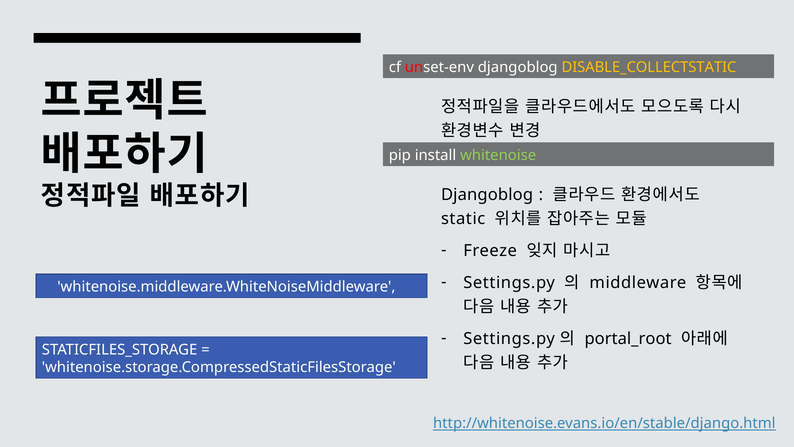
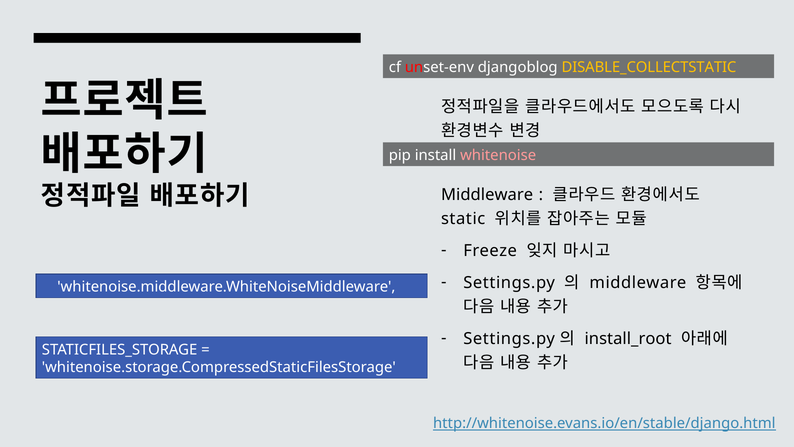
whitenoise colour: light green -> pink (498, 155)
Djangoblog: Djangoblog -> Middleware (487, 195)
portal_root: portal_root -> install_root (628, 339)
